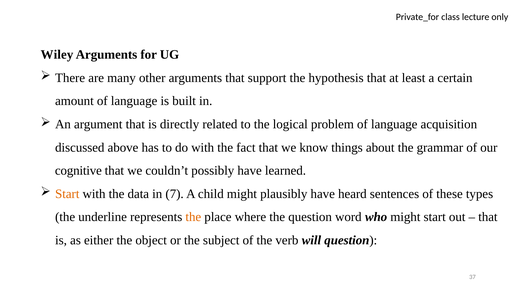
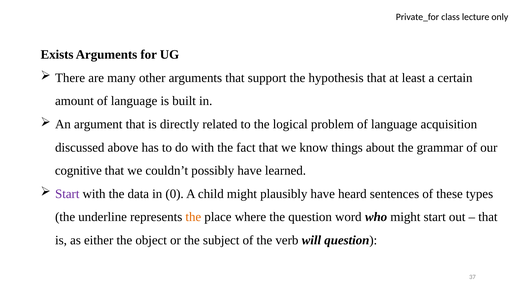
Wiley: Wiley -> Exists (57, 55)
Start colour: orange -> purple (67, 194)
7: 7 -> 0 (175, 194)
